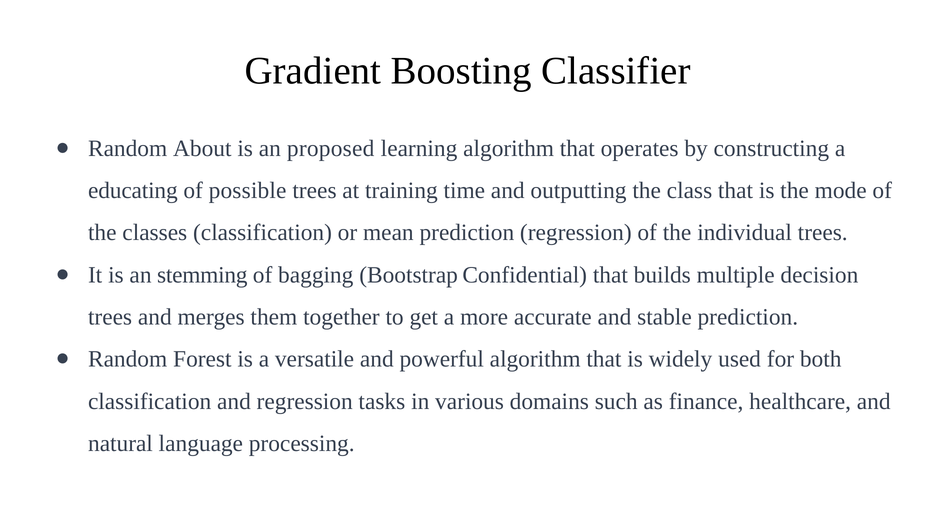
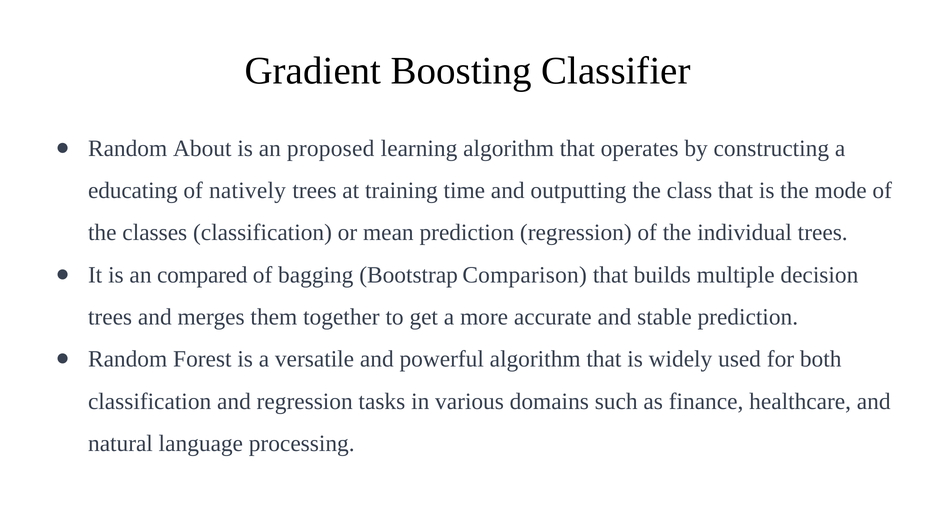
possible: possible -> natively (247, 190)
stemming: stemming -> compared (202, 275)
Confidential: Confidential -> Comparison (525, 275)
